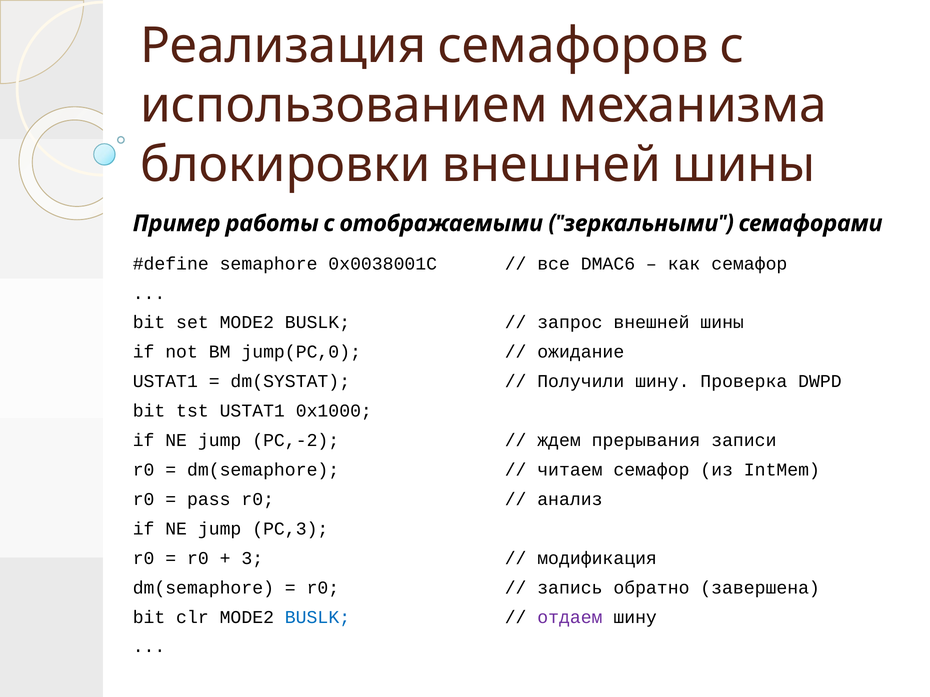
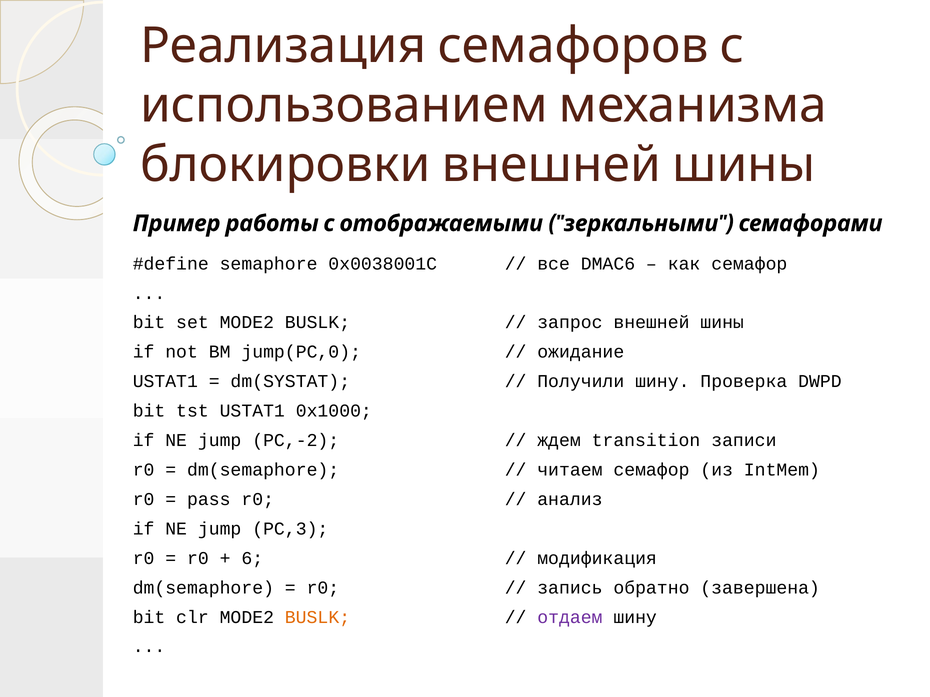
прерывания: прерывания -> transition (646, 441)
3: 3 -> 6 (252, 559)
BUSLK colour: blue -> orange (317, 617)
